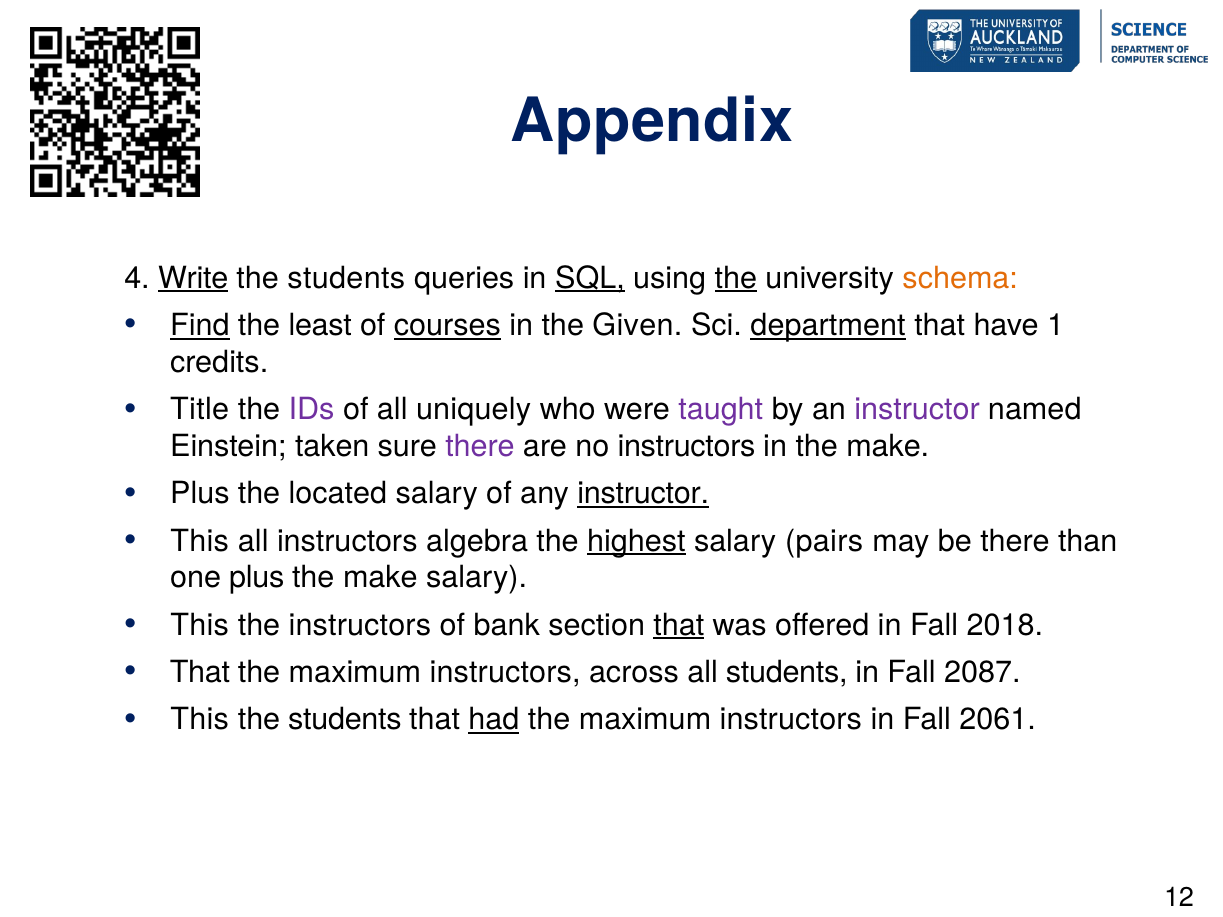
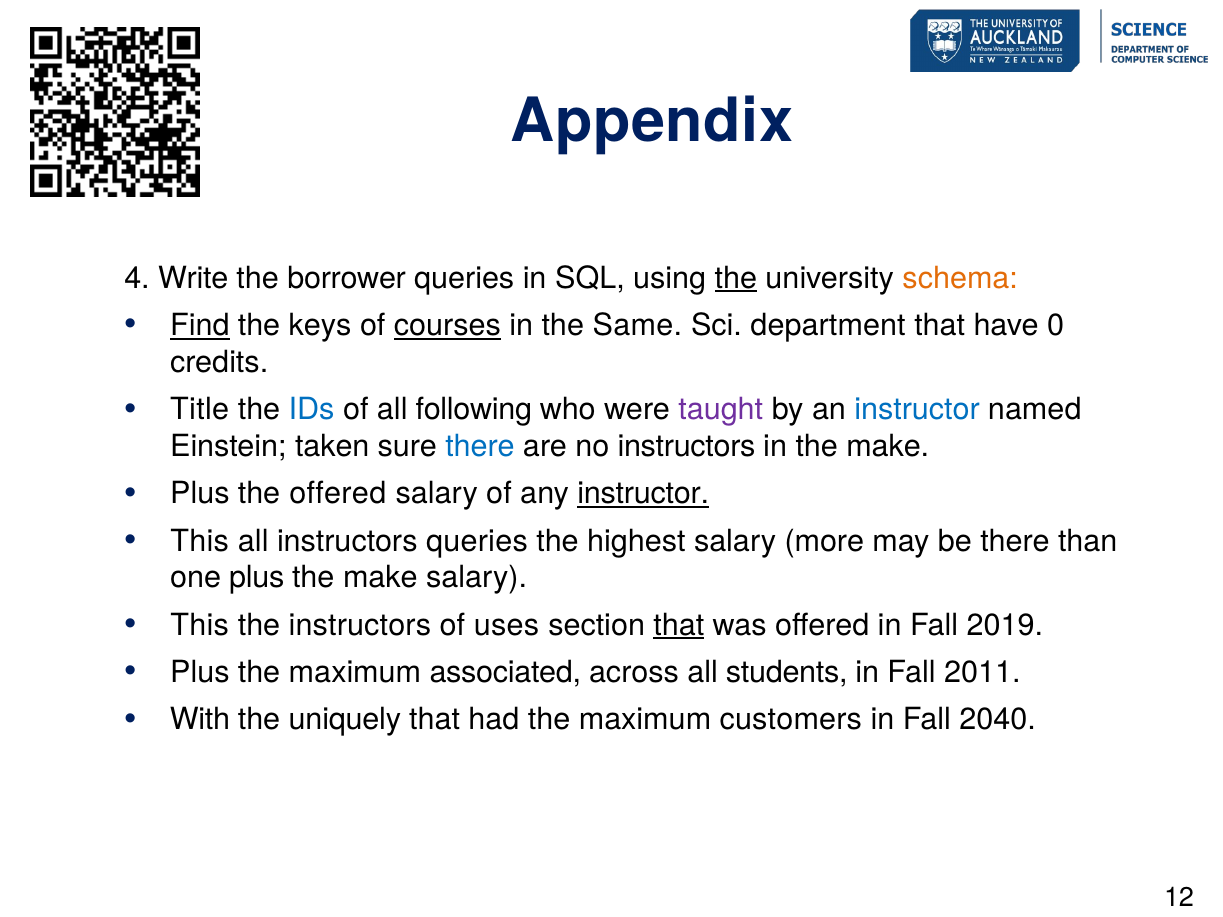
Write underline: present -> none (193, 278)
students: students -> borrower (347, 278)
SQL underline: present -> none (590, 278)
least: least -> keys (320, 326)
Given: Given -> Same (637, 326)
department underline: present -> none (828, 326)
1: 1 -> 0 (1056, 326)
IDs colour: purple -> blue (312, 410)
uniquely: uniquely -> following (474, 410)
instructor colour: purple -> blue (917, 410)
there colour: purple -> blue (480, 446)
the located: located -> offered (338, 494)
instructors algebra: algebra -> queries (477, 541)
highest underline: present -> none (636, 541)
pairs: pairs -> more (824, 541)
bank: bank -> uses (507, 625)
2018: 2018 -> 2019 (1005, 625)
That: That -> Plus (200, 673)
instructors: instructors -> associated (505, 673)
2087: 2087 -> 2011 (982, 673)
This: This -> With (200, 720)
students: students -> uniquely (345, 720)
had underline: present -> none (494, 720)
instructors: instructors -> customers (791, 720)
2061: 2061 -> 2040 (998, 720)
